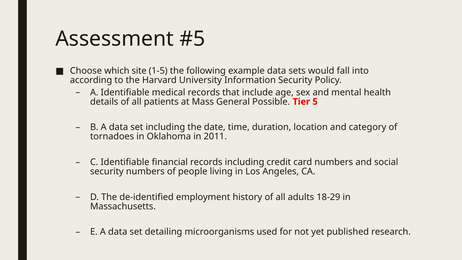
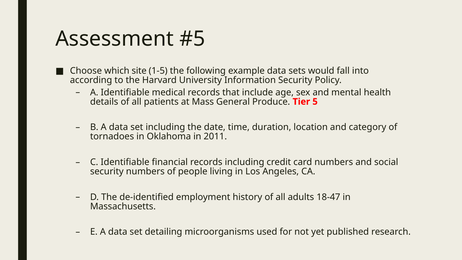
Possible: Possible -> Produce (271, 102)
18-29: 18-29 -> 18-47 (328, 197)
